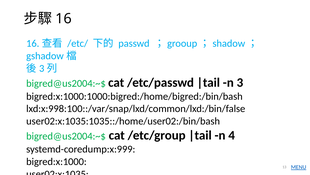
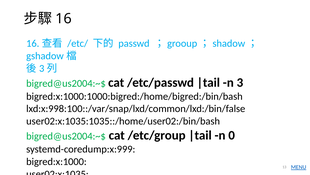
4: 4 -> 0 (232, 135)
